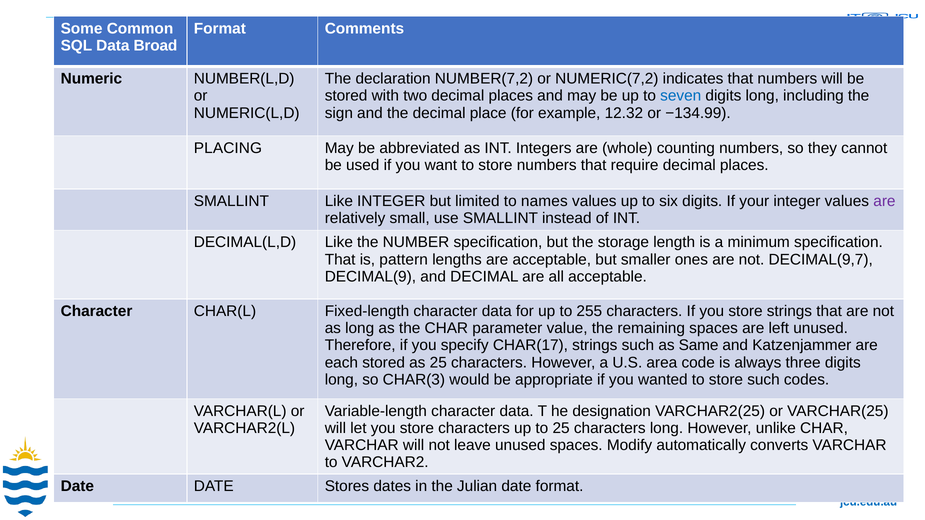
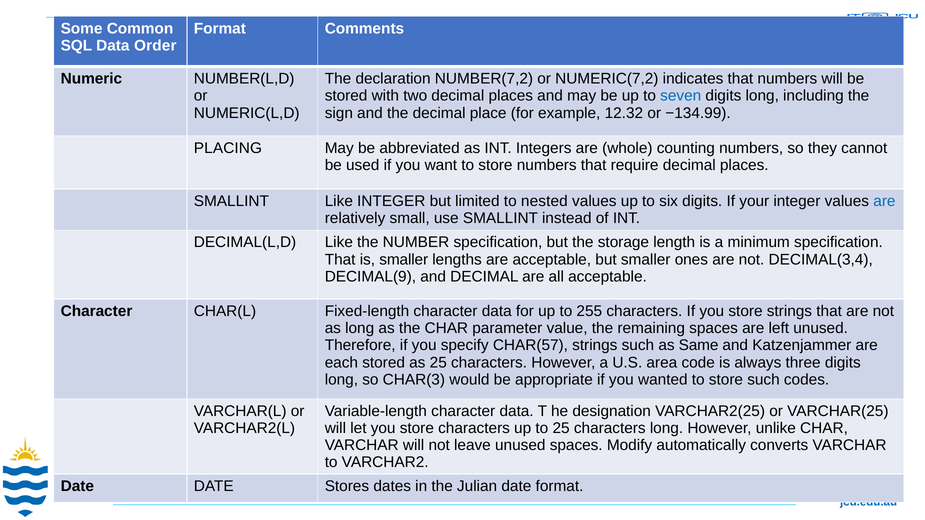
Broad: Broad -> Order (155, 46)
names: names -> nested (544, 201)
are colour: purple -> blue (884, 201)
is pattern: pattern -> smaller (404, 260)
DECIMAL(9,7: DECIMAL(9,7 -> DECIMAL(3,4 (821, 260)
CHAR(17: CHAR(17 -> CHAR(57 (530, 346)
